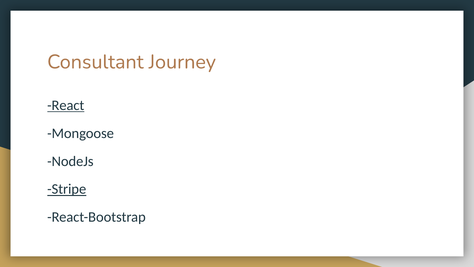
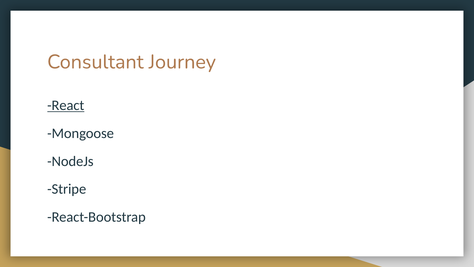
Stripe underline: present -> none (67, 189)
